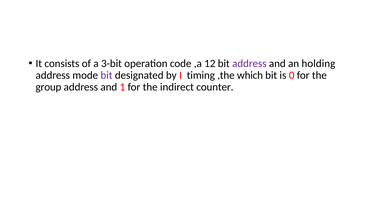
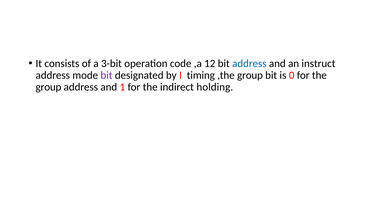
address colour: purple -> blue (249, 63)
holding: holding -> instruct (318, 63)
,the which: which -> group (250, 75)
counter: counter -> holding (215, 87)
